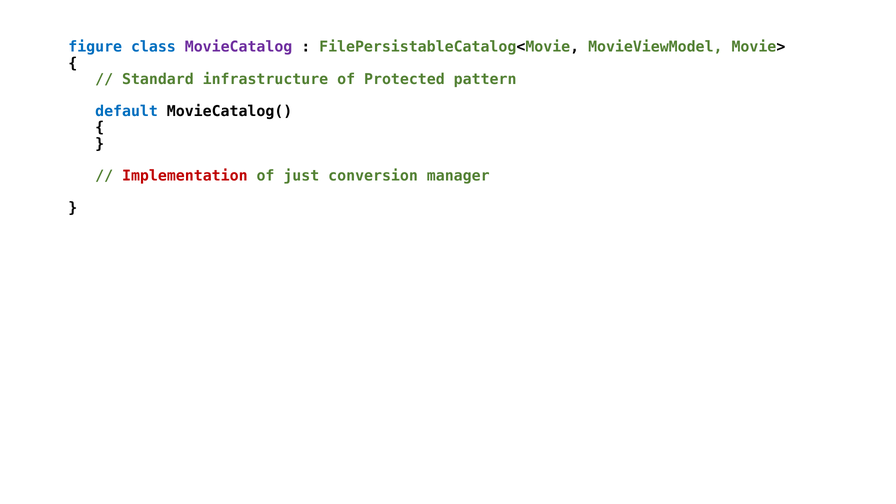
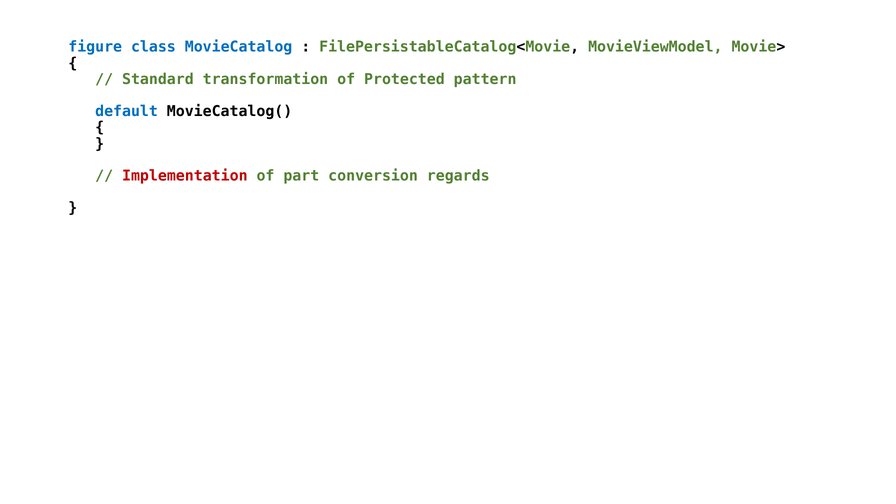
MovieCatalog colour: purple -> blue (239, 47)
infrastructure: infrastructure -> transformation (265, 79)
just: just -> part (301, 176)
manager: manager -> regards (458, 176)
